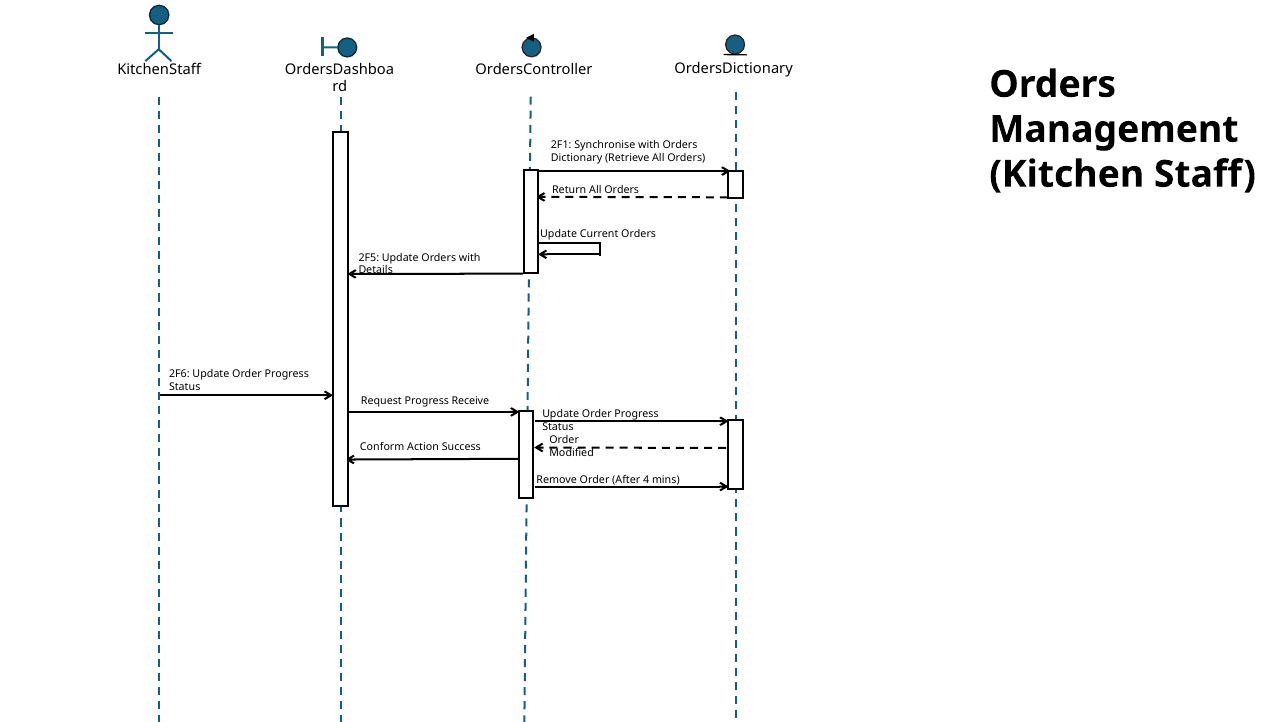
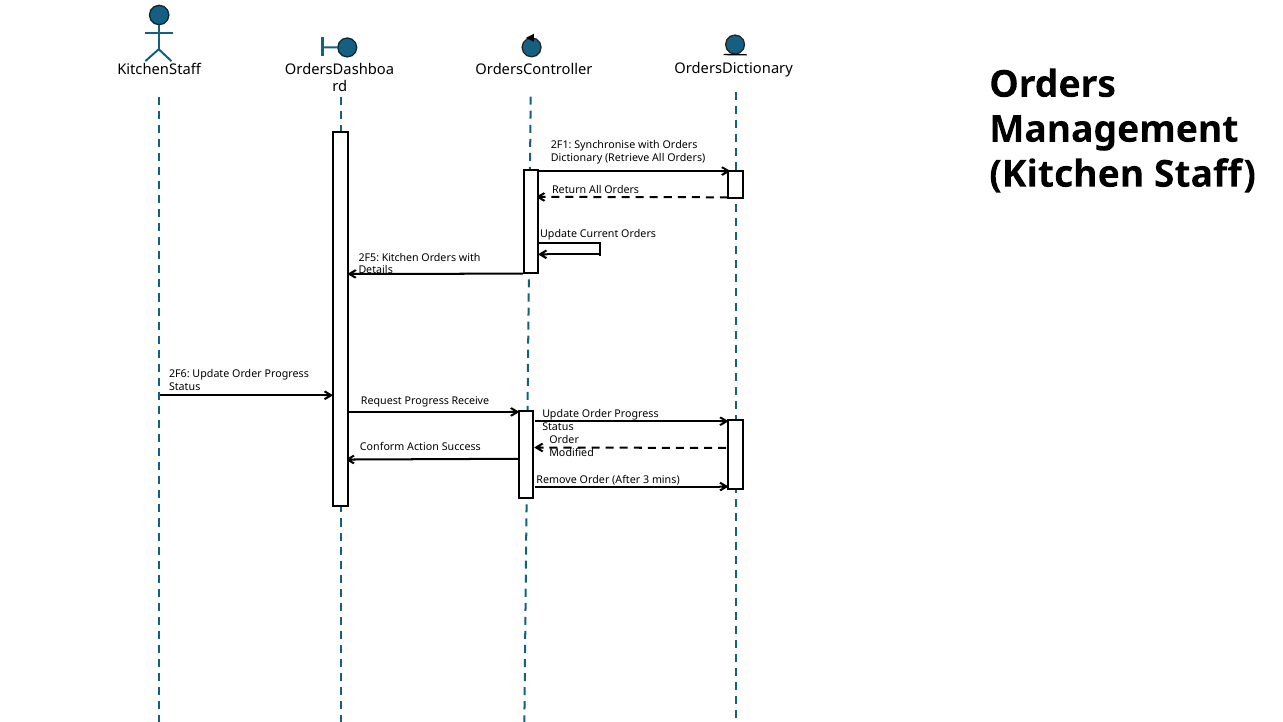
2F5 Update: Update -> Kitchen (400, 257)
4: 4 -> 3 (646, 479)
